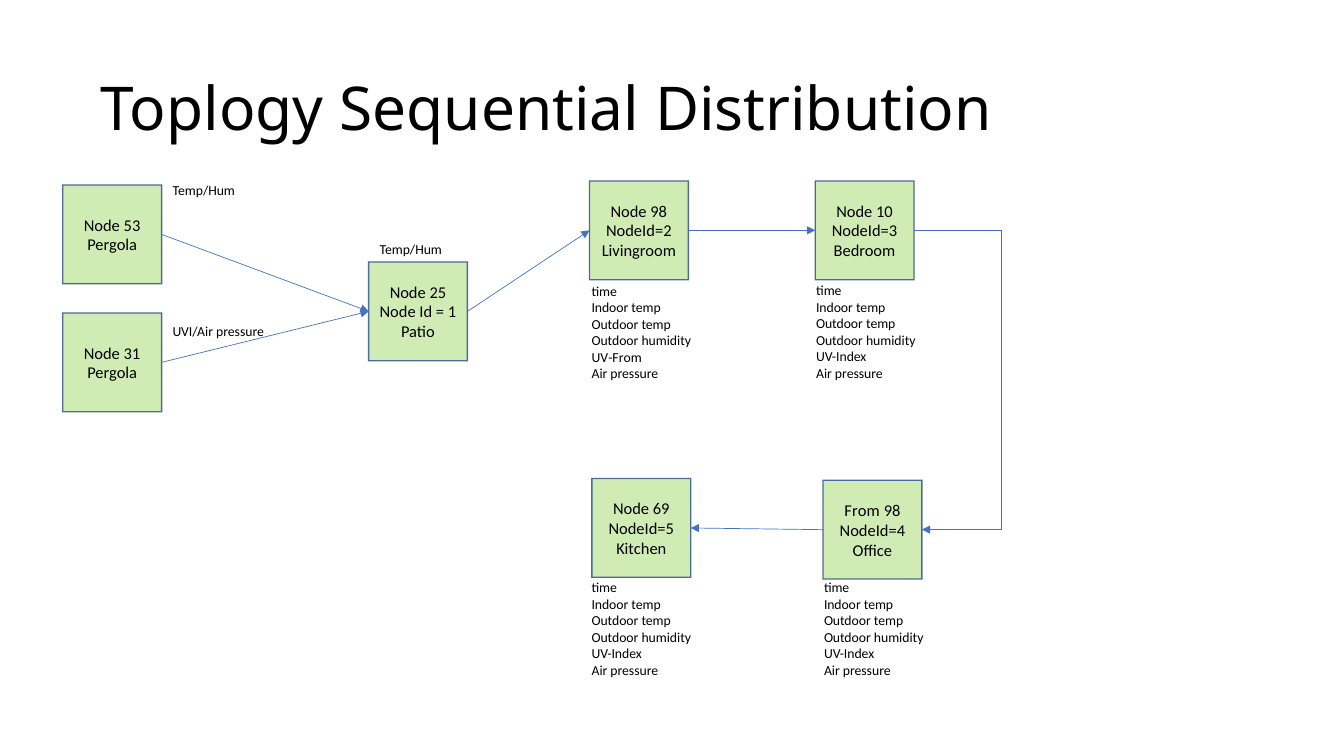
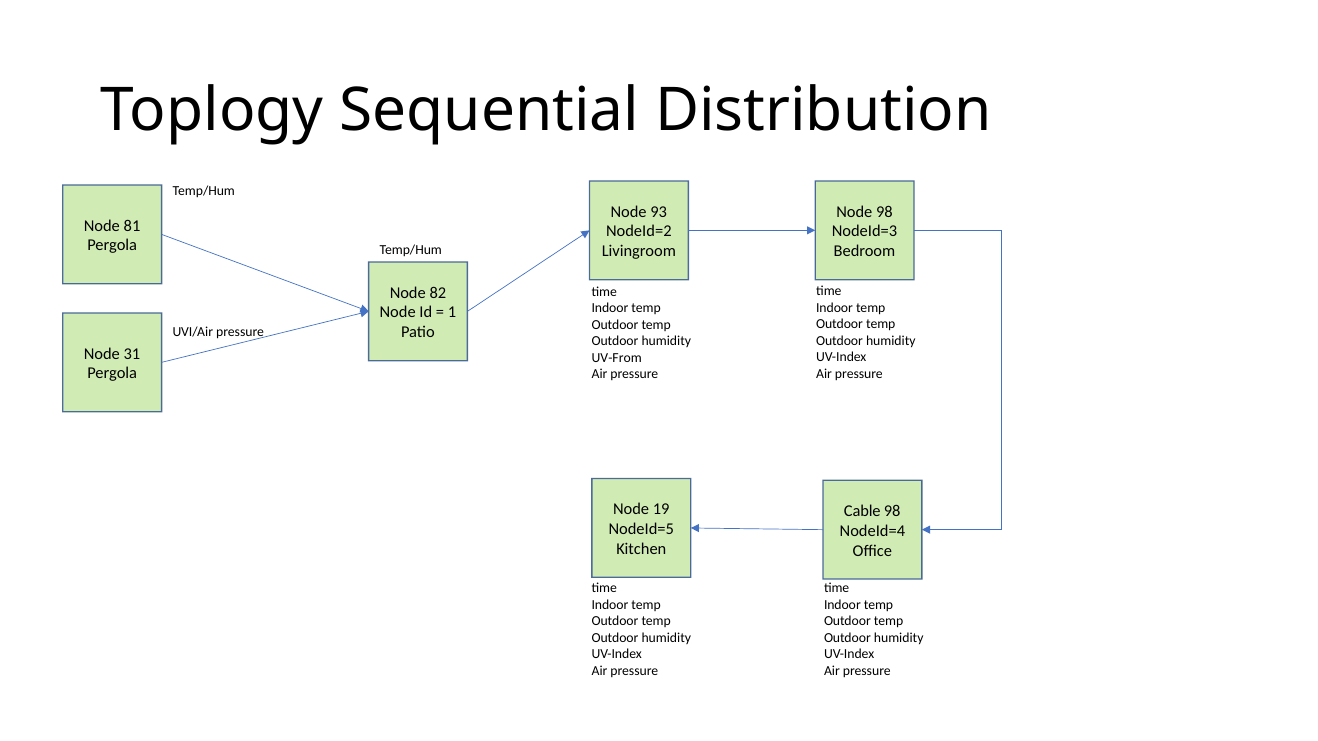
Node 98: 98 -> 93 (659, 212)
Node 10: 10 -> 98 (884, 212)
53: 53 -> 81 (132, 226)
25: 25 -> 82 (438, 293)
69: 69 -> 19 (661, 510)
From: From -> Cable (862, 511)
